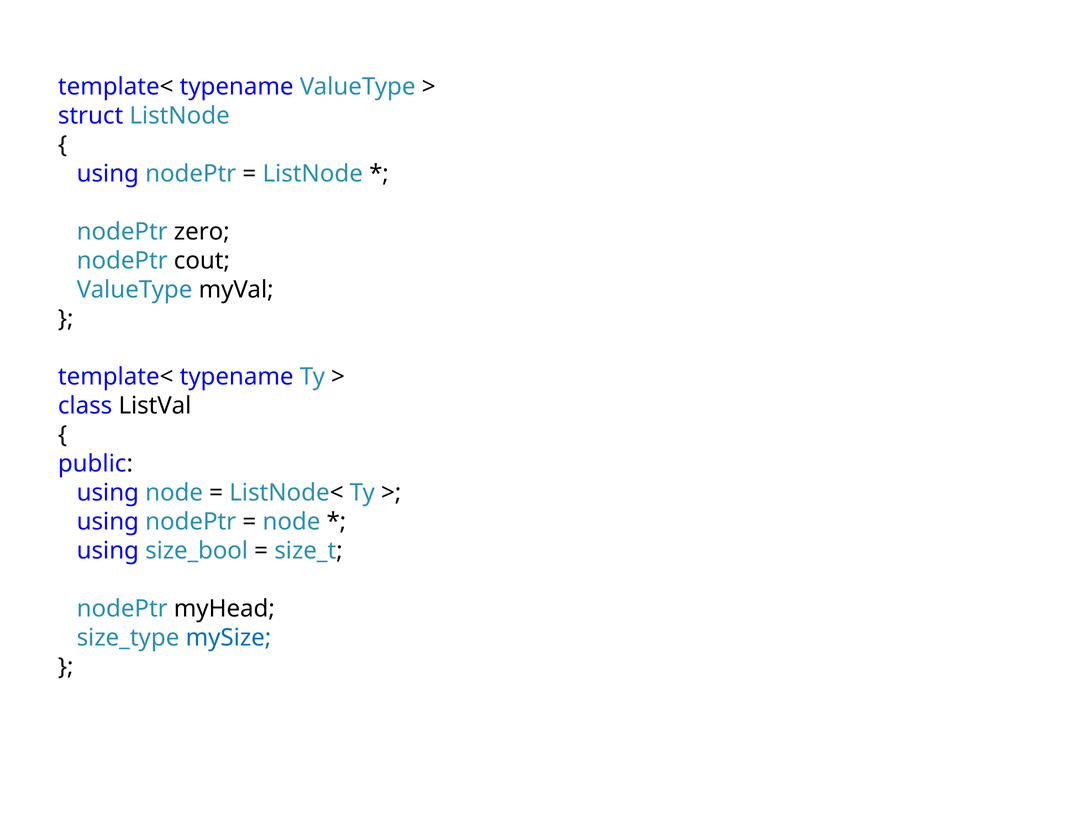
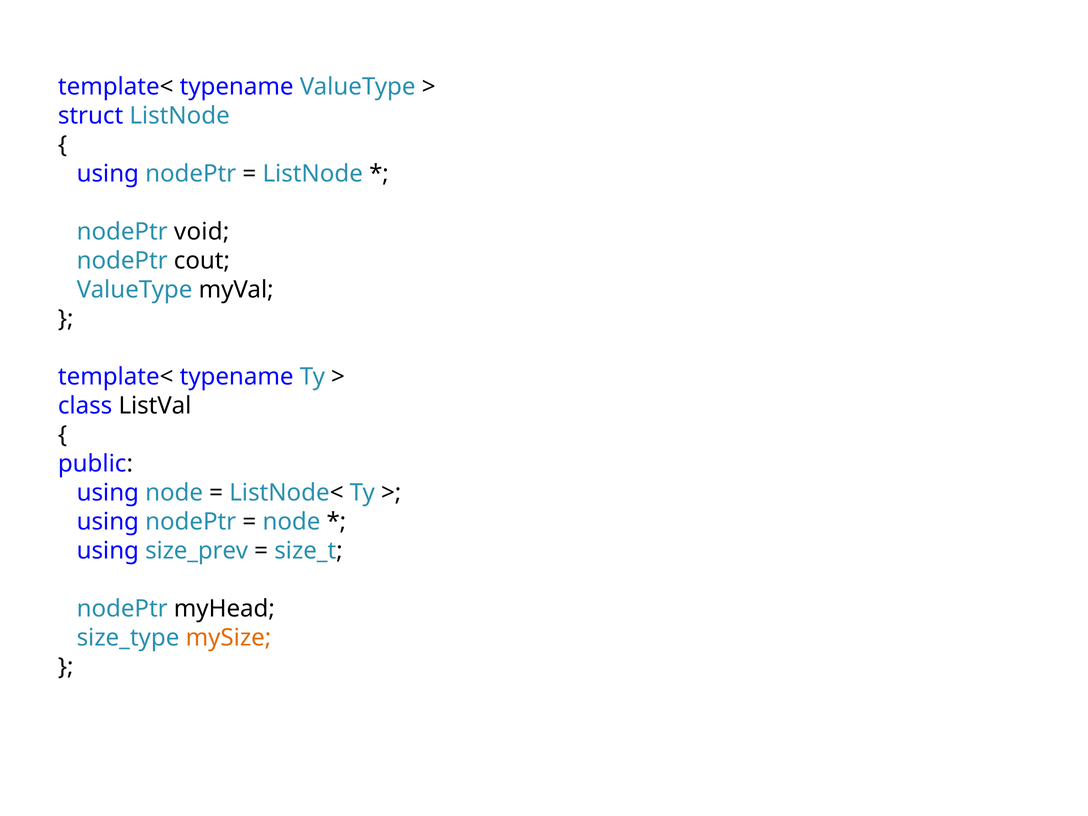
zero: zero -> void (202, 232)
size_bool: size_bool -> size_prev (197, 551)
mySize colour: blue -> orange (228, 638)
